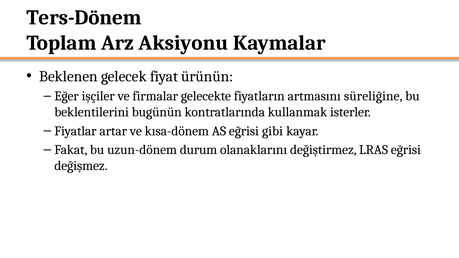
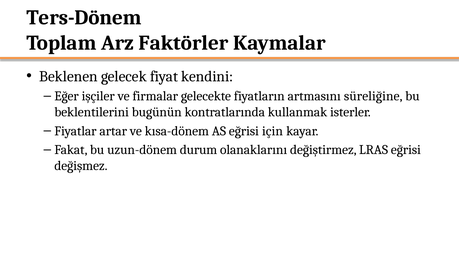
Aksiyonu: Aksiyonu -> Faktörler (183, 43)
ürünün: ürünün -> kendini (207, 76)
gibi: gibi -> için (272, 131)
